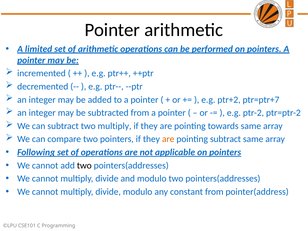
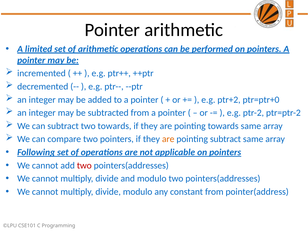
ptr=ptr+7: ptr=ptr+7 -> ptr=ptr+0 (261, 100)
two multiply: multiply -> towards (115, 126)
two colour: black -> red (84, 165)
